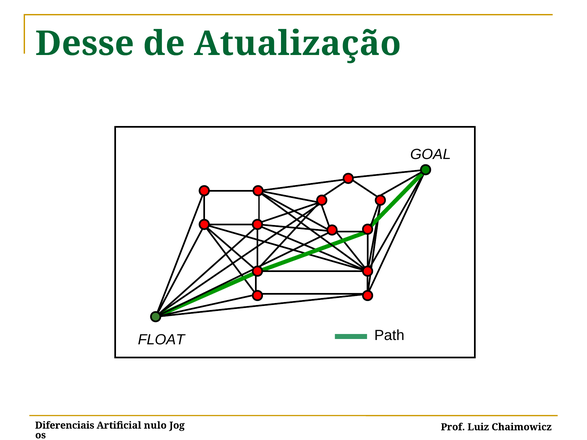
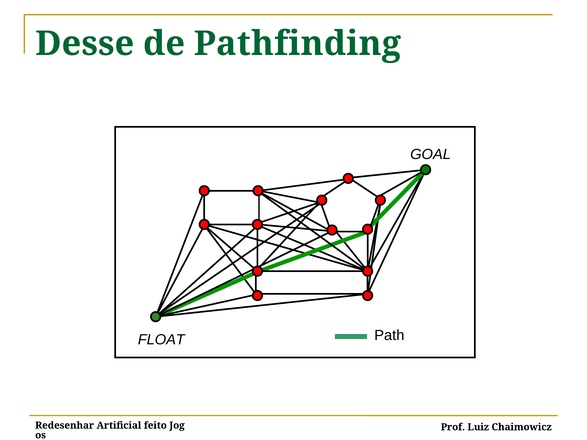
Atualização: Atualização -> Pathfinding (297, 44)
Diferenciais: Diferenciais -> Redesenhar (65, 426)
nulo: nulo -> feito (155, 426)
